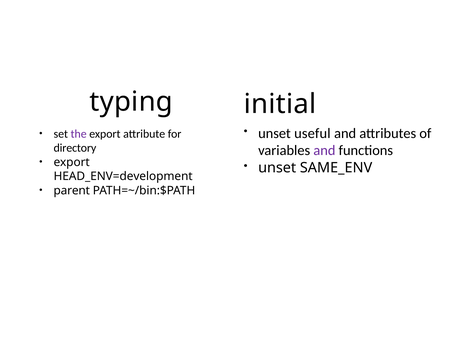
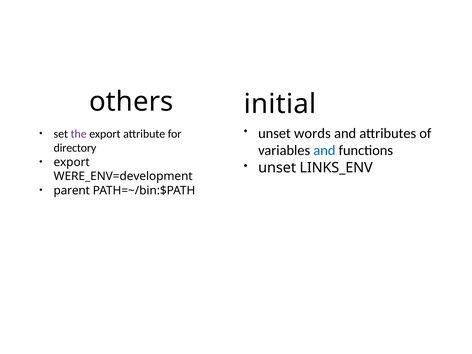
typing: typing -> others (131, 102)
useful: useful -> words (312, 133)
and colour: purple -> blue (324, 151)
SAME_ENV: SAME_ENV -> LINKS_ENV (336, 168)
HEAD_ENV=development: HEAD_ENV=development -> WERE_ENV=development (123, 176)
